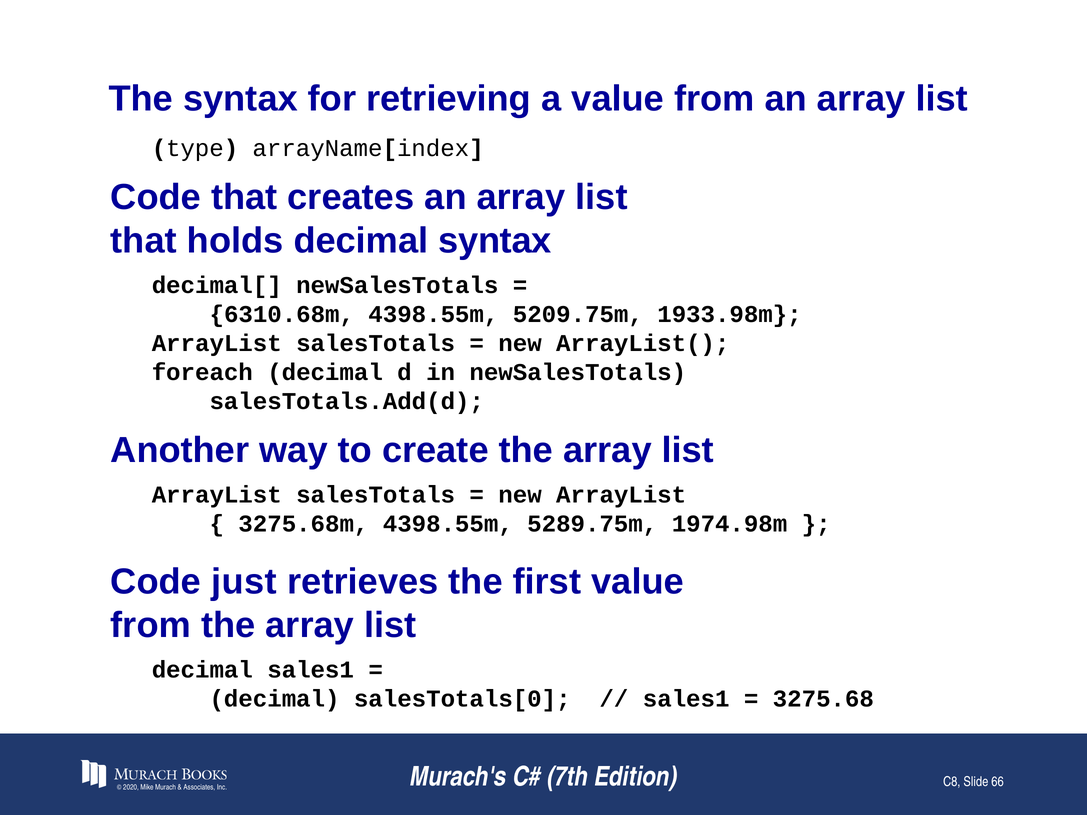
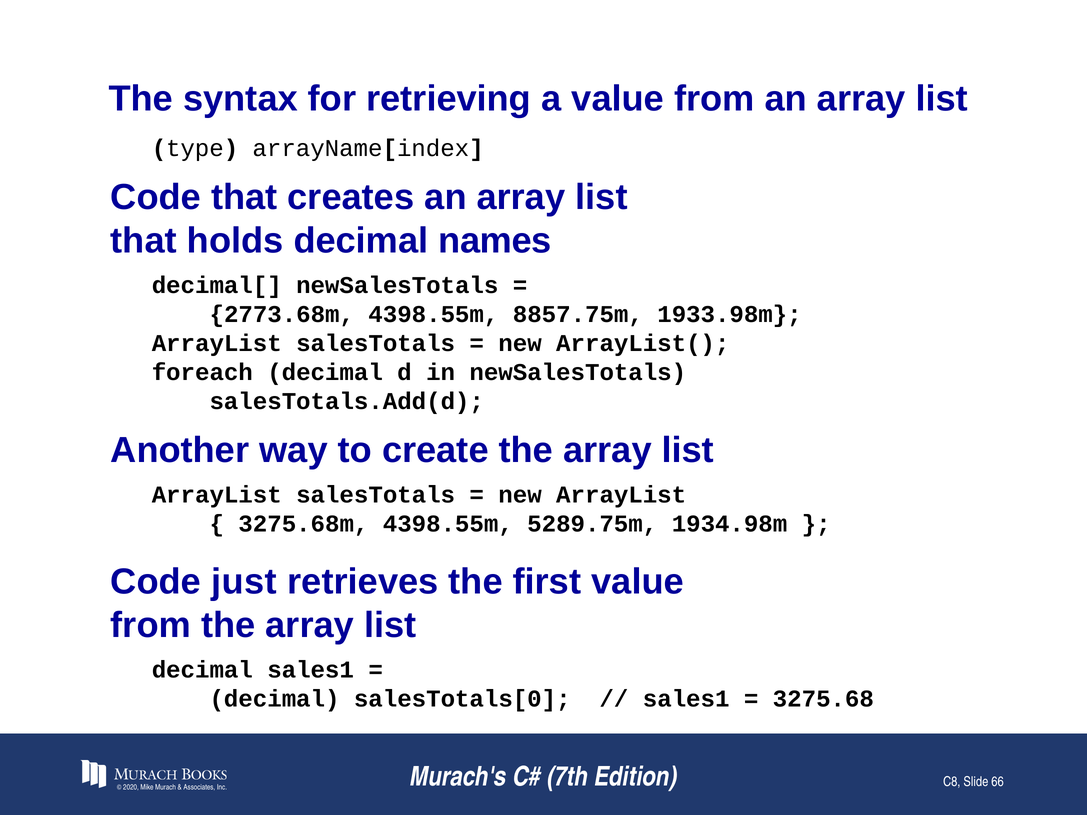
decimal syntax: syntax -> names (495, 241)
6310.68m: 6310.68m -> 2773.68m (282, 314)
5209.75m: 5209.75m -> 8857.75m (578, 314)
1974.98m: 1974.98m -> 1934.98m (730, 524)
